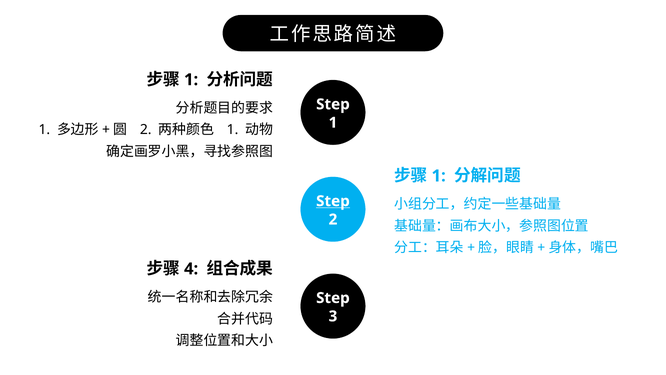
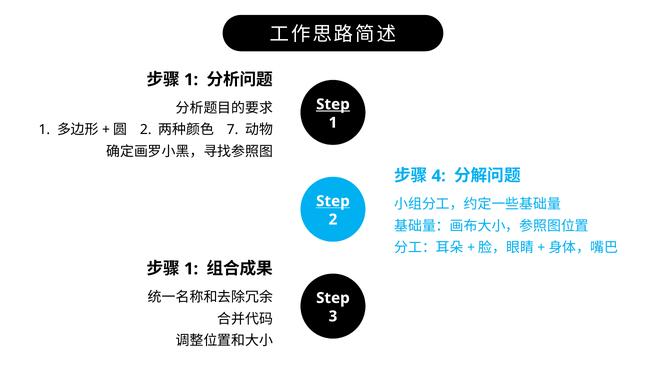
Step underline: none -> present (333, 104)
1: 1 -> 7 (233, 130)
1: 1 -> 4 (439, 176)
4: 4 -> 1 (191, 269)
